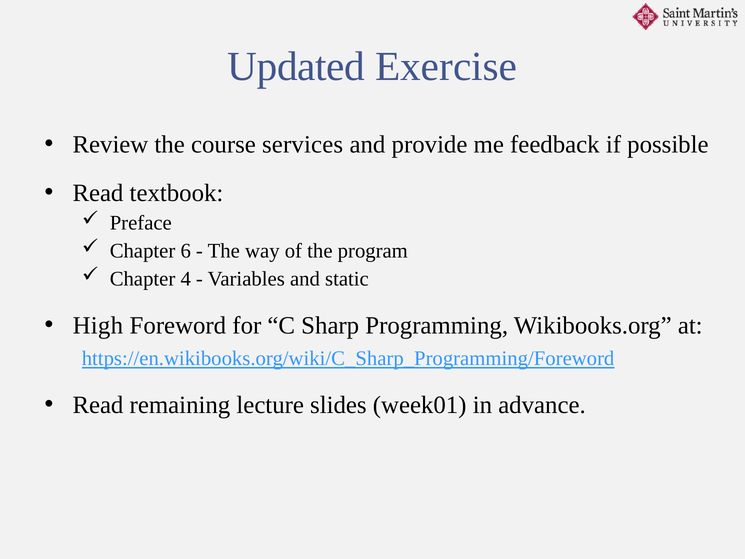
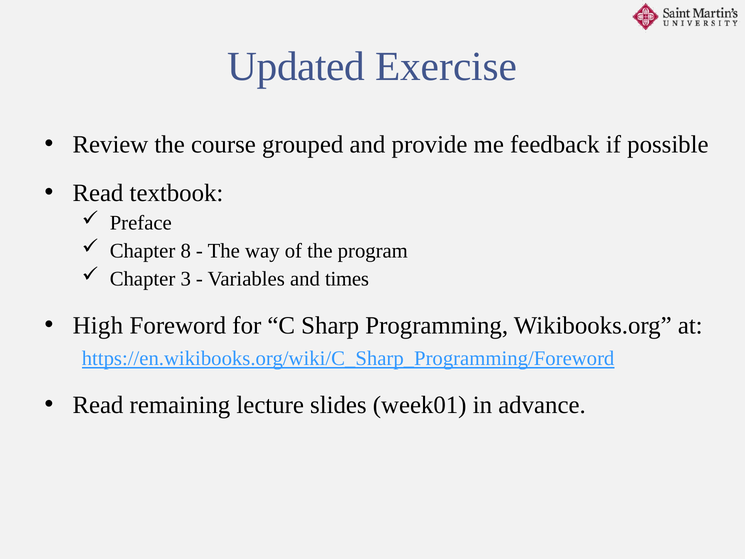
services: services -> grouped (303, 144)
6: 6 -> 8 (186, 251)
4: 4 -> 3 (186, 279)
static: static -> times (347, 279)
